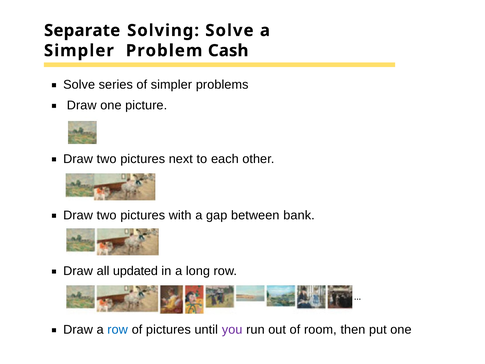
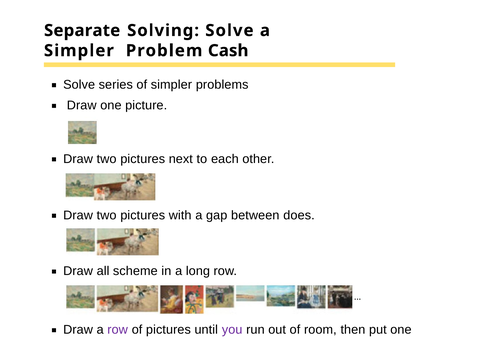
bank: bank -> does (299, 215)
updated: updated -> scheme (135, 271)
row colour: blue -> purple (118, 330)
